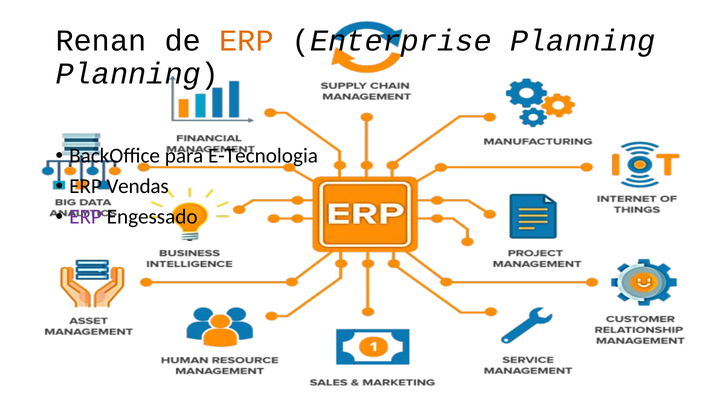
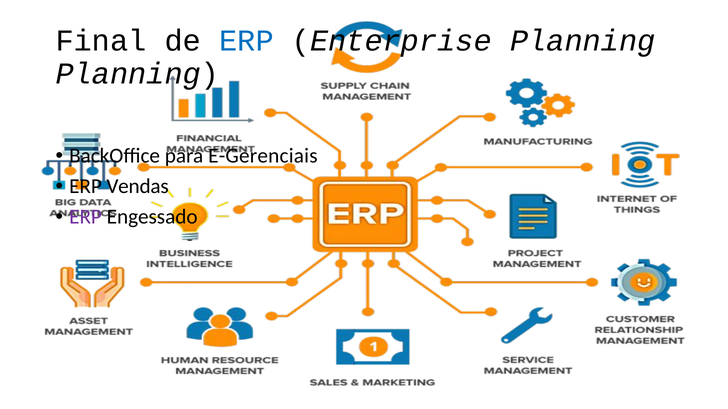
Renan: Renan -> Final (101, 41)
ERP colour: orange -> blue (246, 41)
E-Tecnologia: E-Tecnologia -> E-Gerenciais (263, 156)
